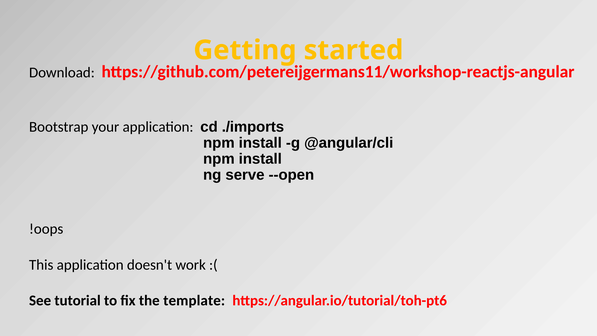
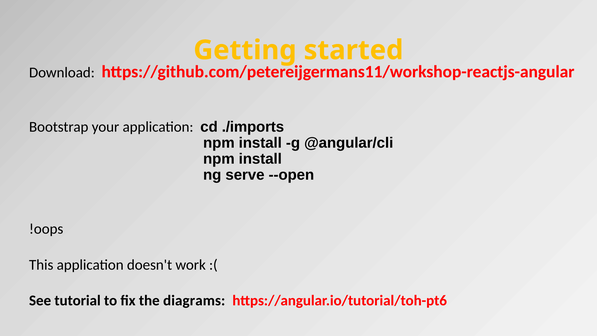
template: template -> diagrams (194, 300)
